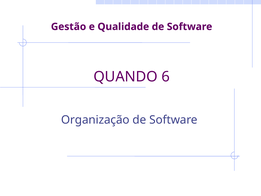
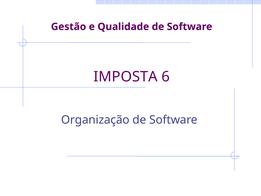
QUANDO: QUANDO -> IMPOSTA (126, 77)
